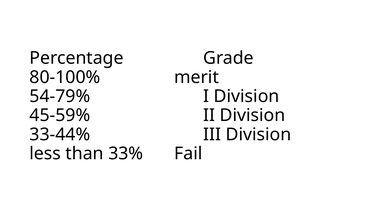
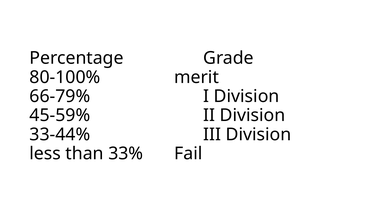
54-79%: 54-79% -> 66-79% (60, 96)
